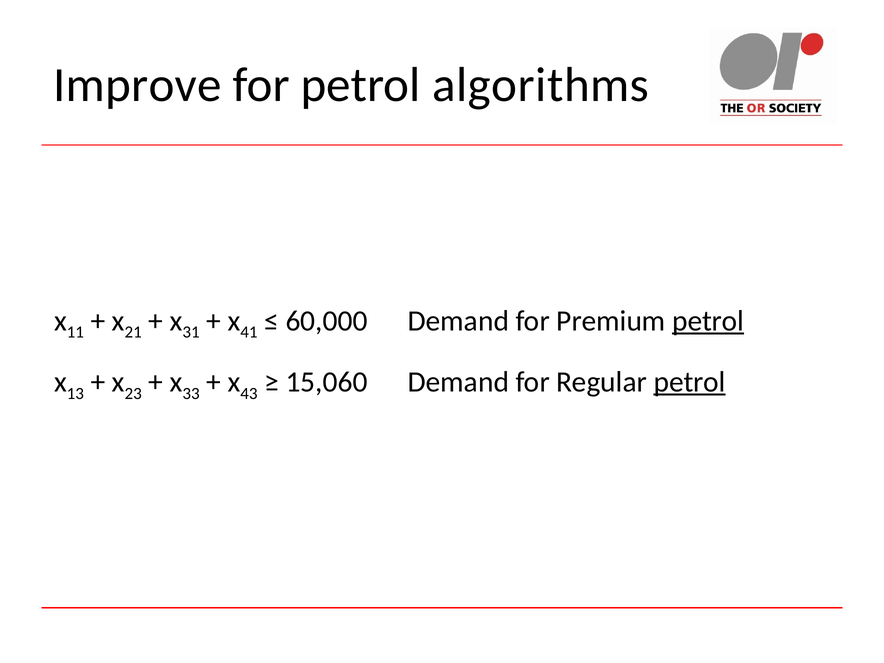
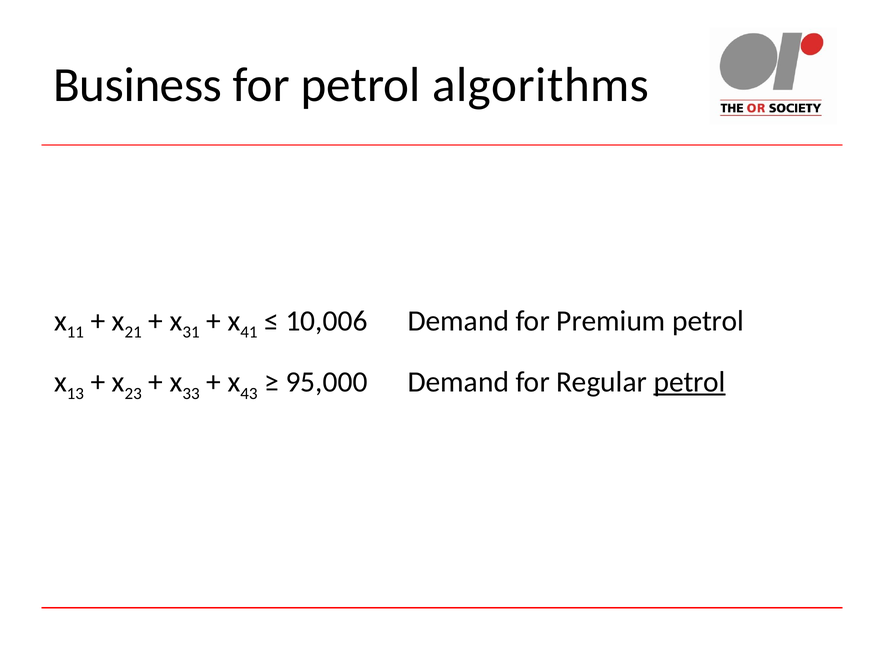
Improve: Improve -> Business (138, 85)
60,000: 60,000 -> 10,006 (327, 321)
petrol underline: present -> none (708, 321)
15,060: 15,060 -> 95,000 (327, 382)
